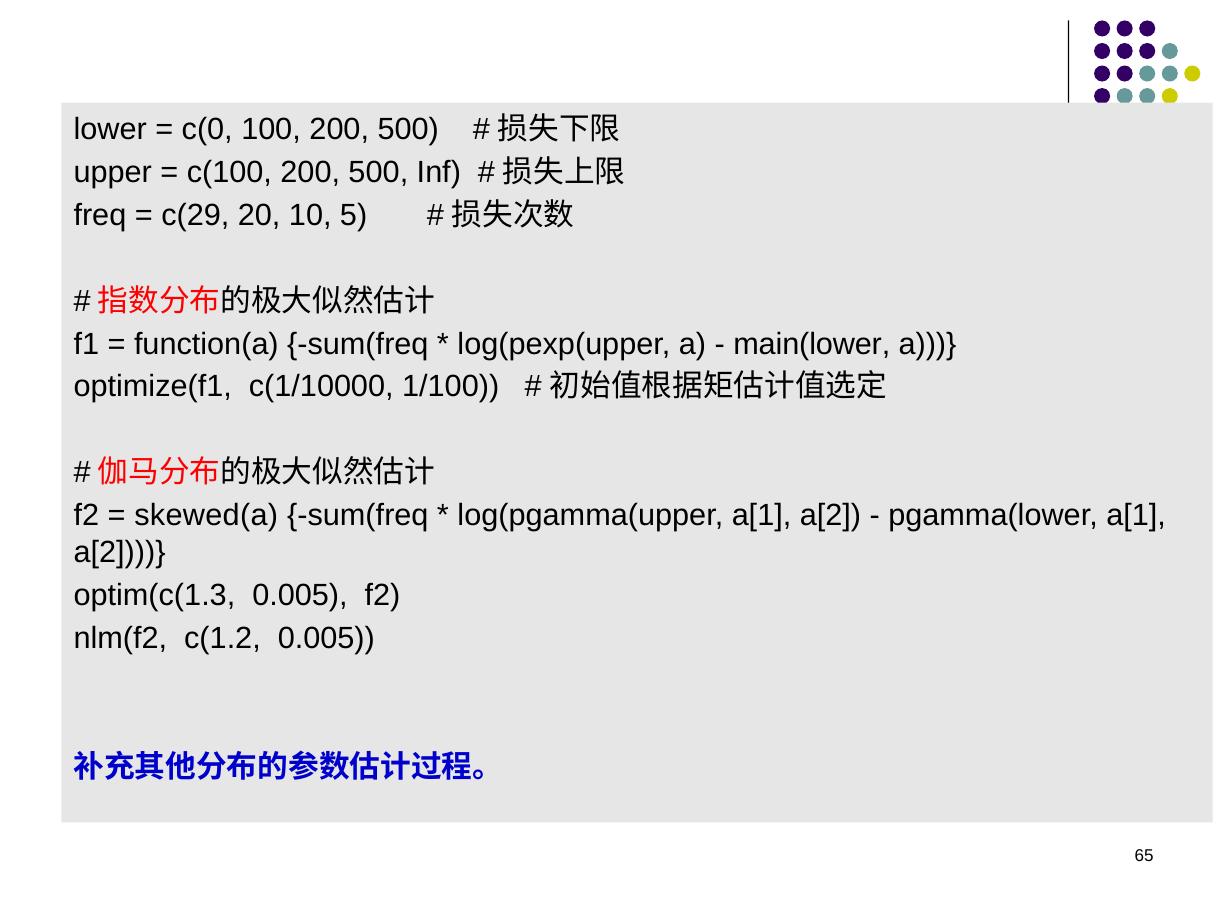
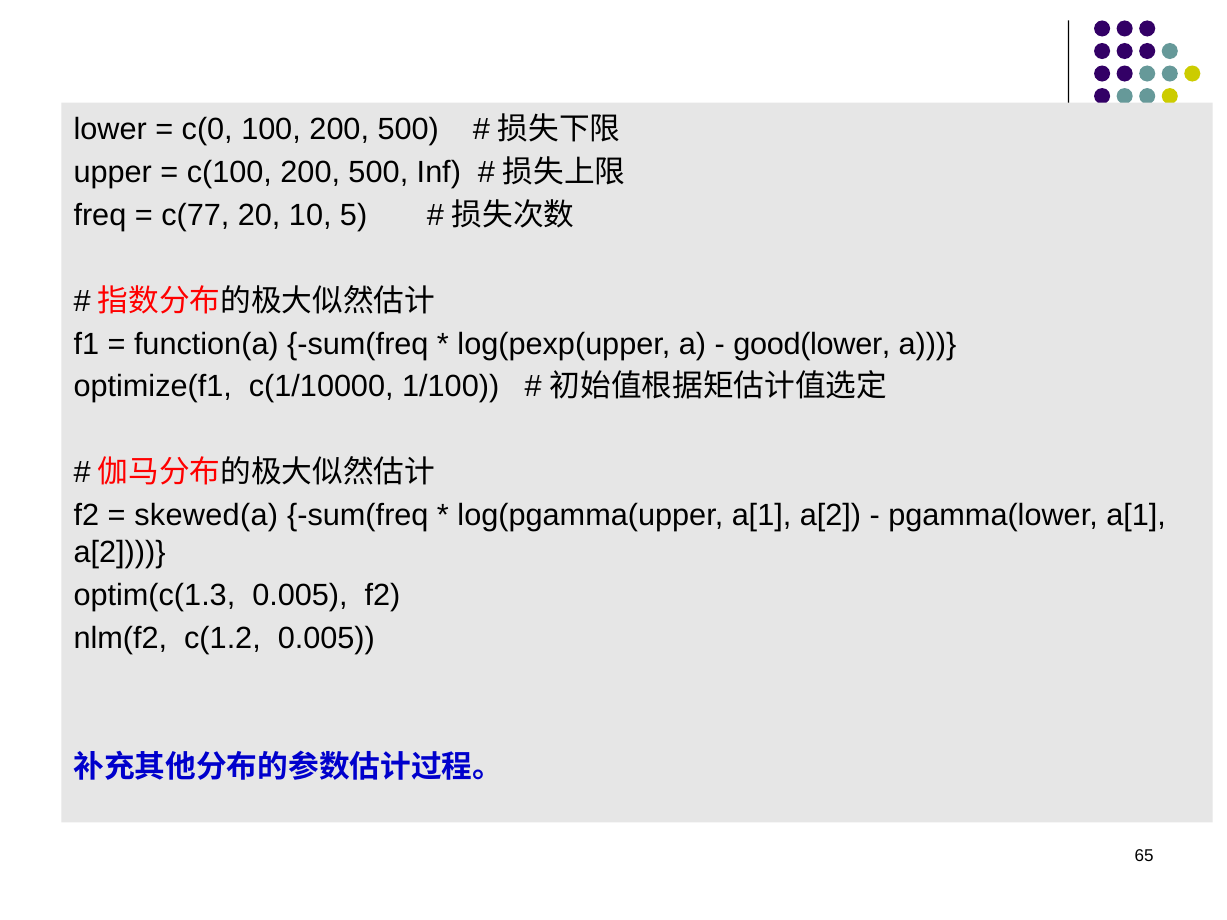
c(29: c(29 -> c(77 (195, 215)
main(lower: main(lower -> good(lower (812, 344)
